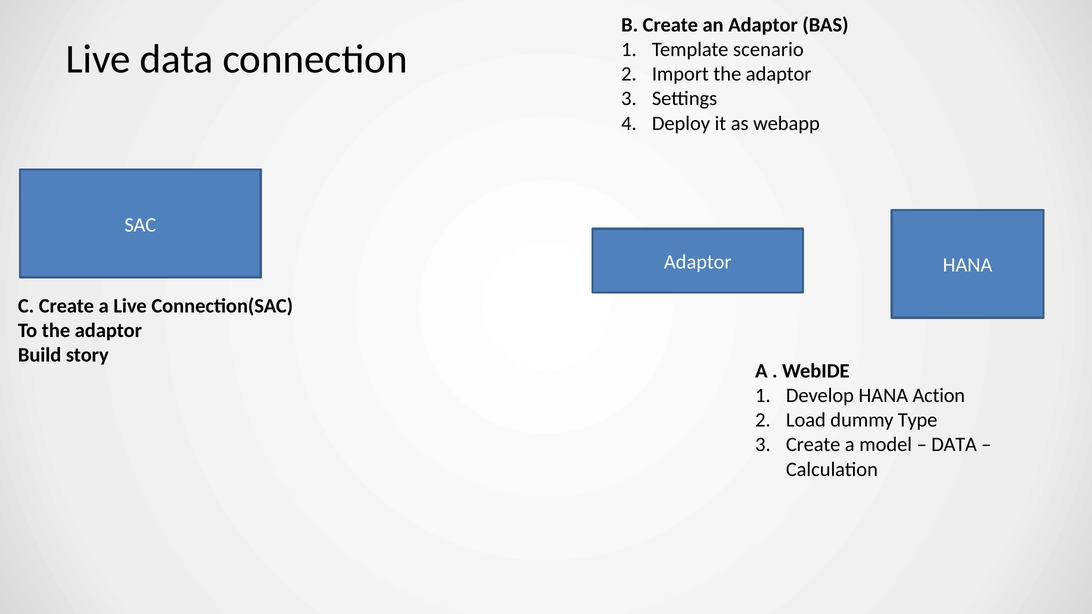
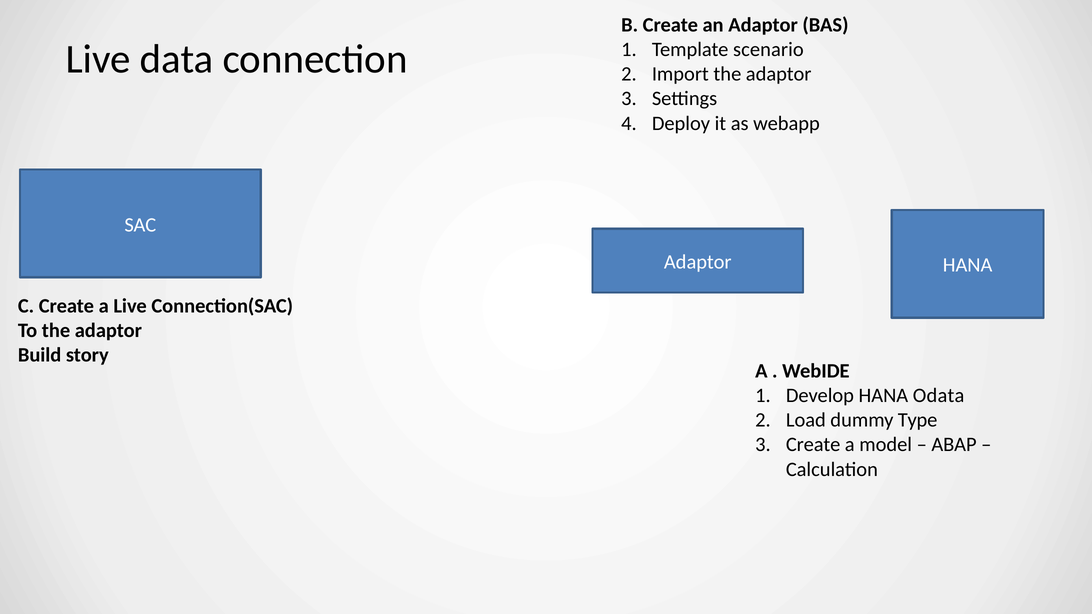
Action: Action -> Odata (939, 396)
DATA: DATA -> ABAP (954, 445)
